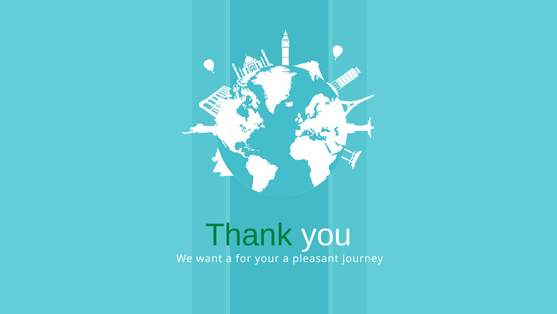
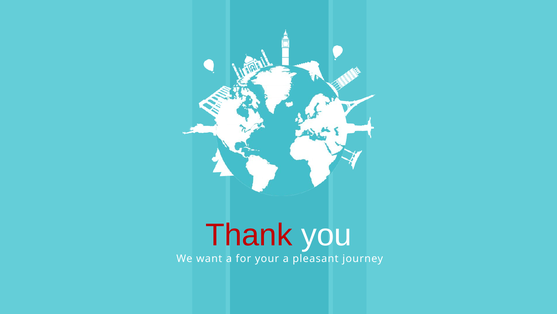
Thank colour: green -> red (249, 235)
